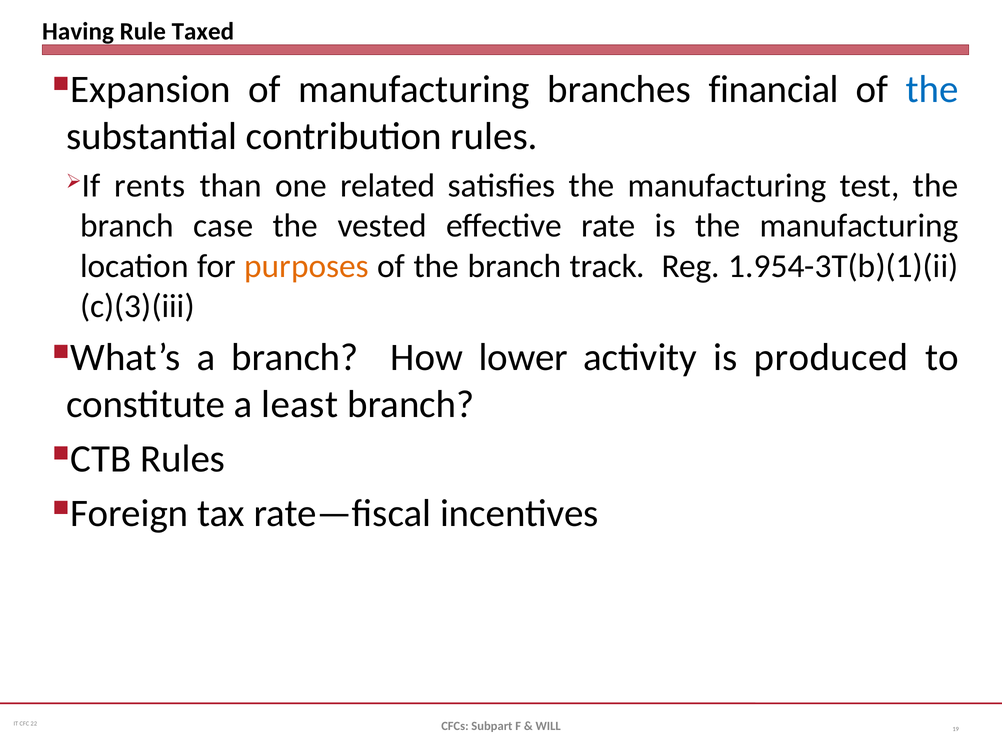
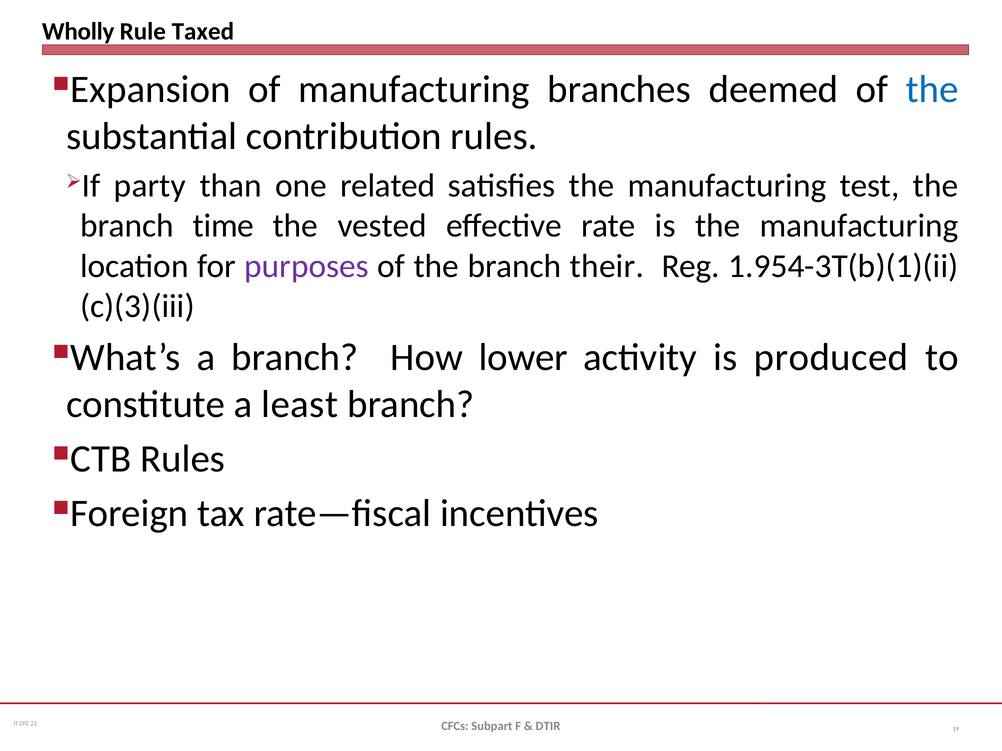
Having: Having -> Wholly (78, 31)
financial: financial -> deemed (774, 90)
rents: rents -> party (150, 186)
case: case -> time (223, 226)
purposes colour: orange -> purple (307, 266)
track: track -> their (607, 266)
WILL: WILL -> DTIR (548, 727)
